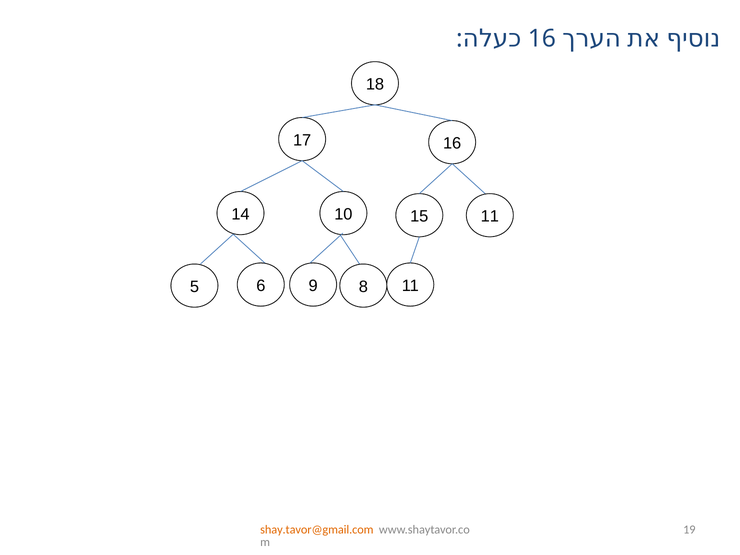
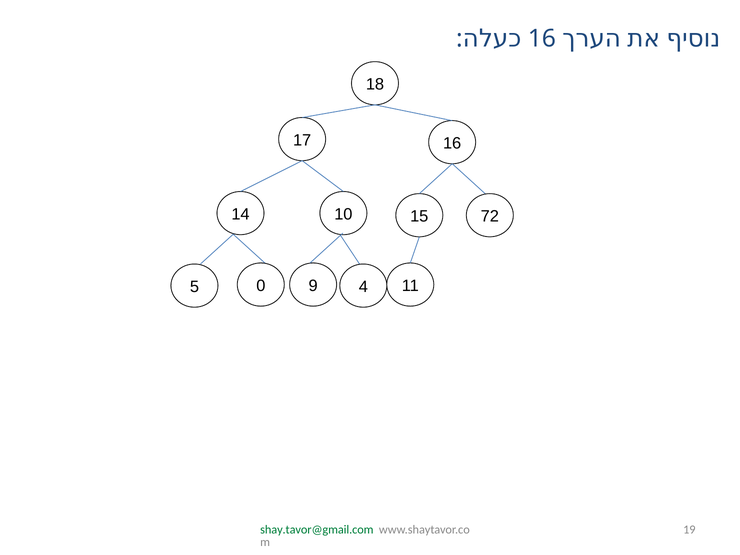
15 11: 11 -> 72 (490, 216)
6: 6 -> 0 (261, 286)
8: 8 -> 4 (363, 287)
shay.tavor@gmail.com colour: orange -> green (317, 530)
